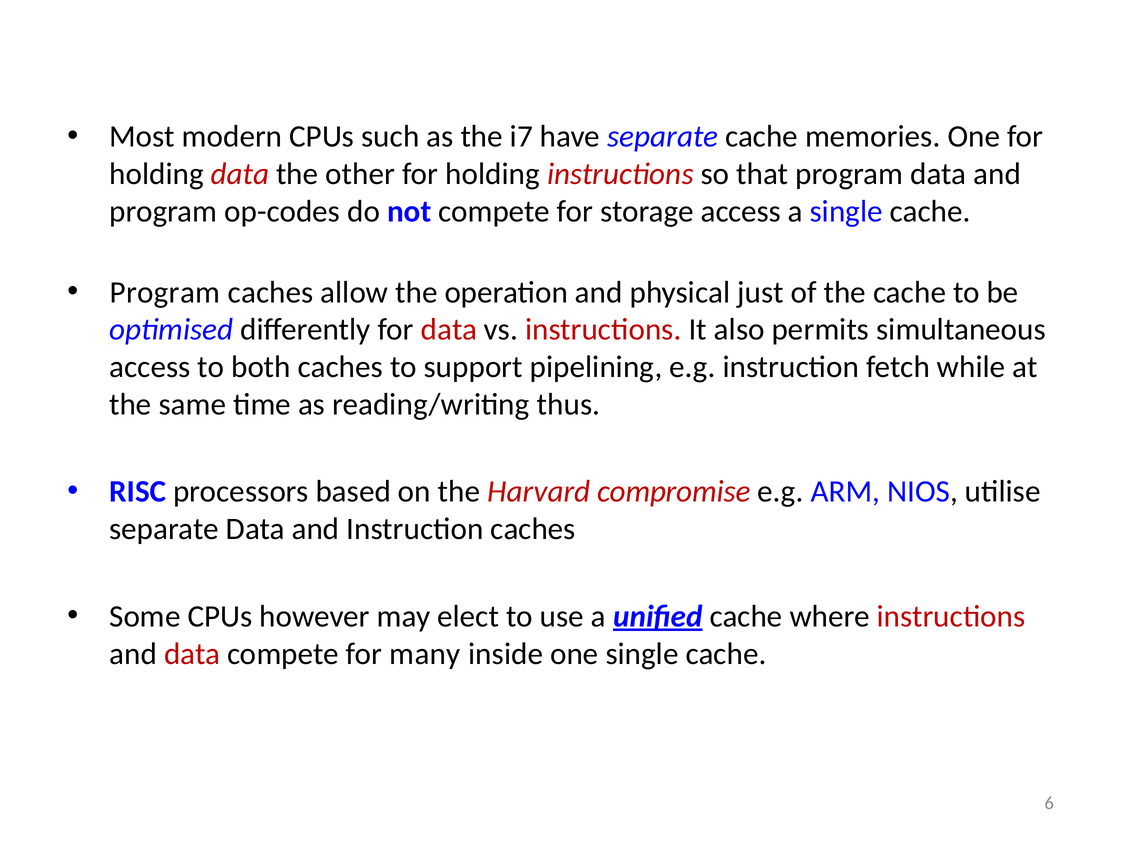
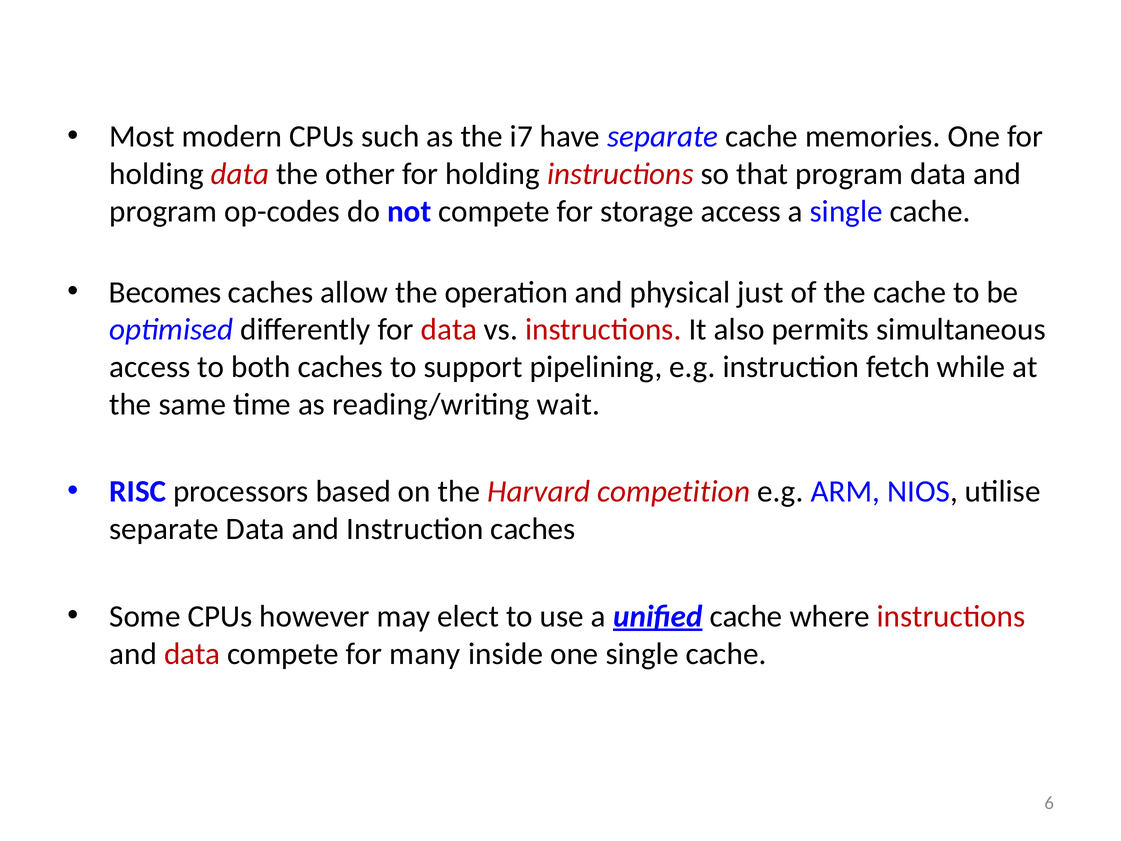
Program: Program -> Becomes (165, 292)
thus: thus -> wait (568, 404)
compromise: compromise -> competition (674, 492)
